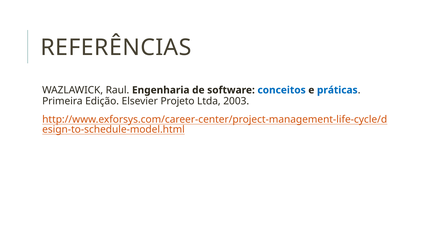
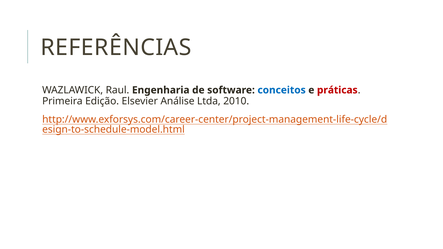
práticas colour: blue -> red (337, 90)
Projeto: Projeto -> Análise (178, 101)
2003: 2003 -> 2010 (236, 101)
